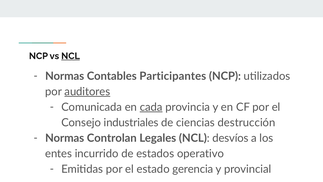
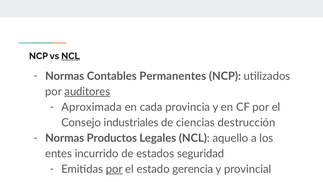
Participantes: Participantes -> Permanentes (173, 76)
Comunicada: Comunicada -> Aproximada (92, 107)
cada underline: present -> none (151, 107)
Controlan: Controlan -> Productos (112, 138)
desvíos: desvíos -> aquello (230, 138)
operativo: operativo -> seguridad (201, 153)
por underline: none -> present (114, 169)
